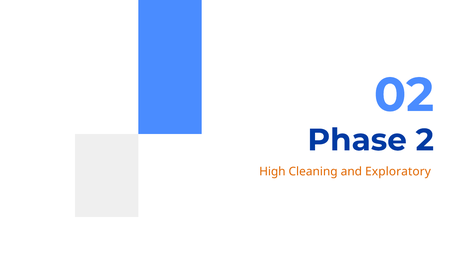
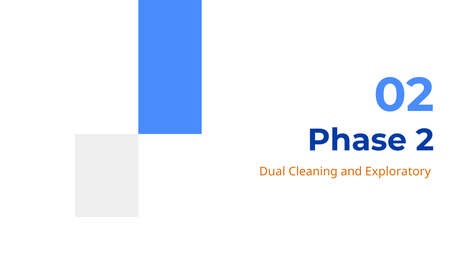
High: High -> Dual (272, 171)
